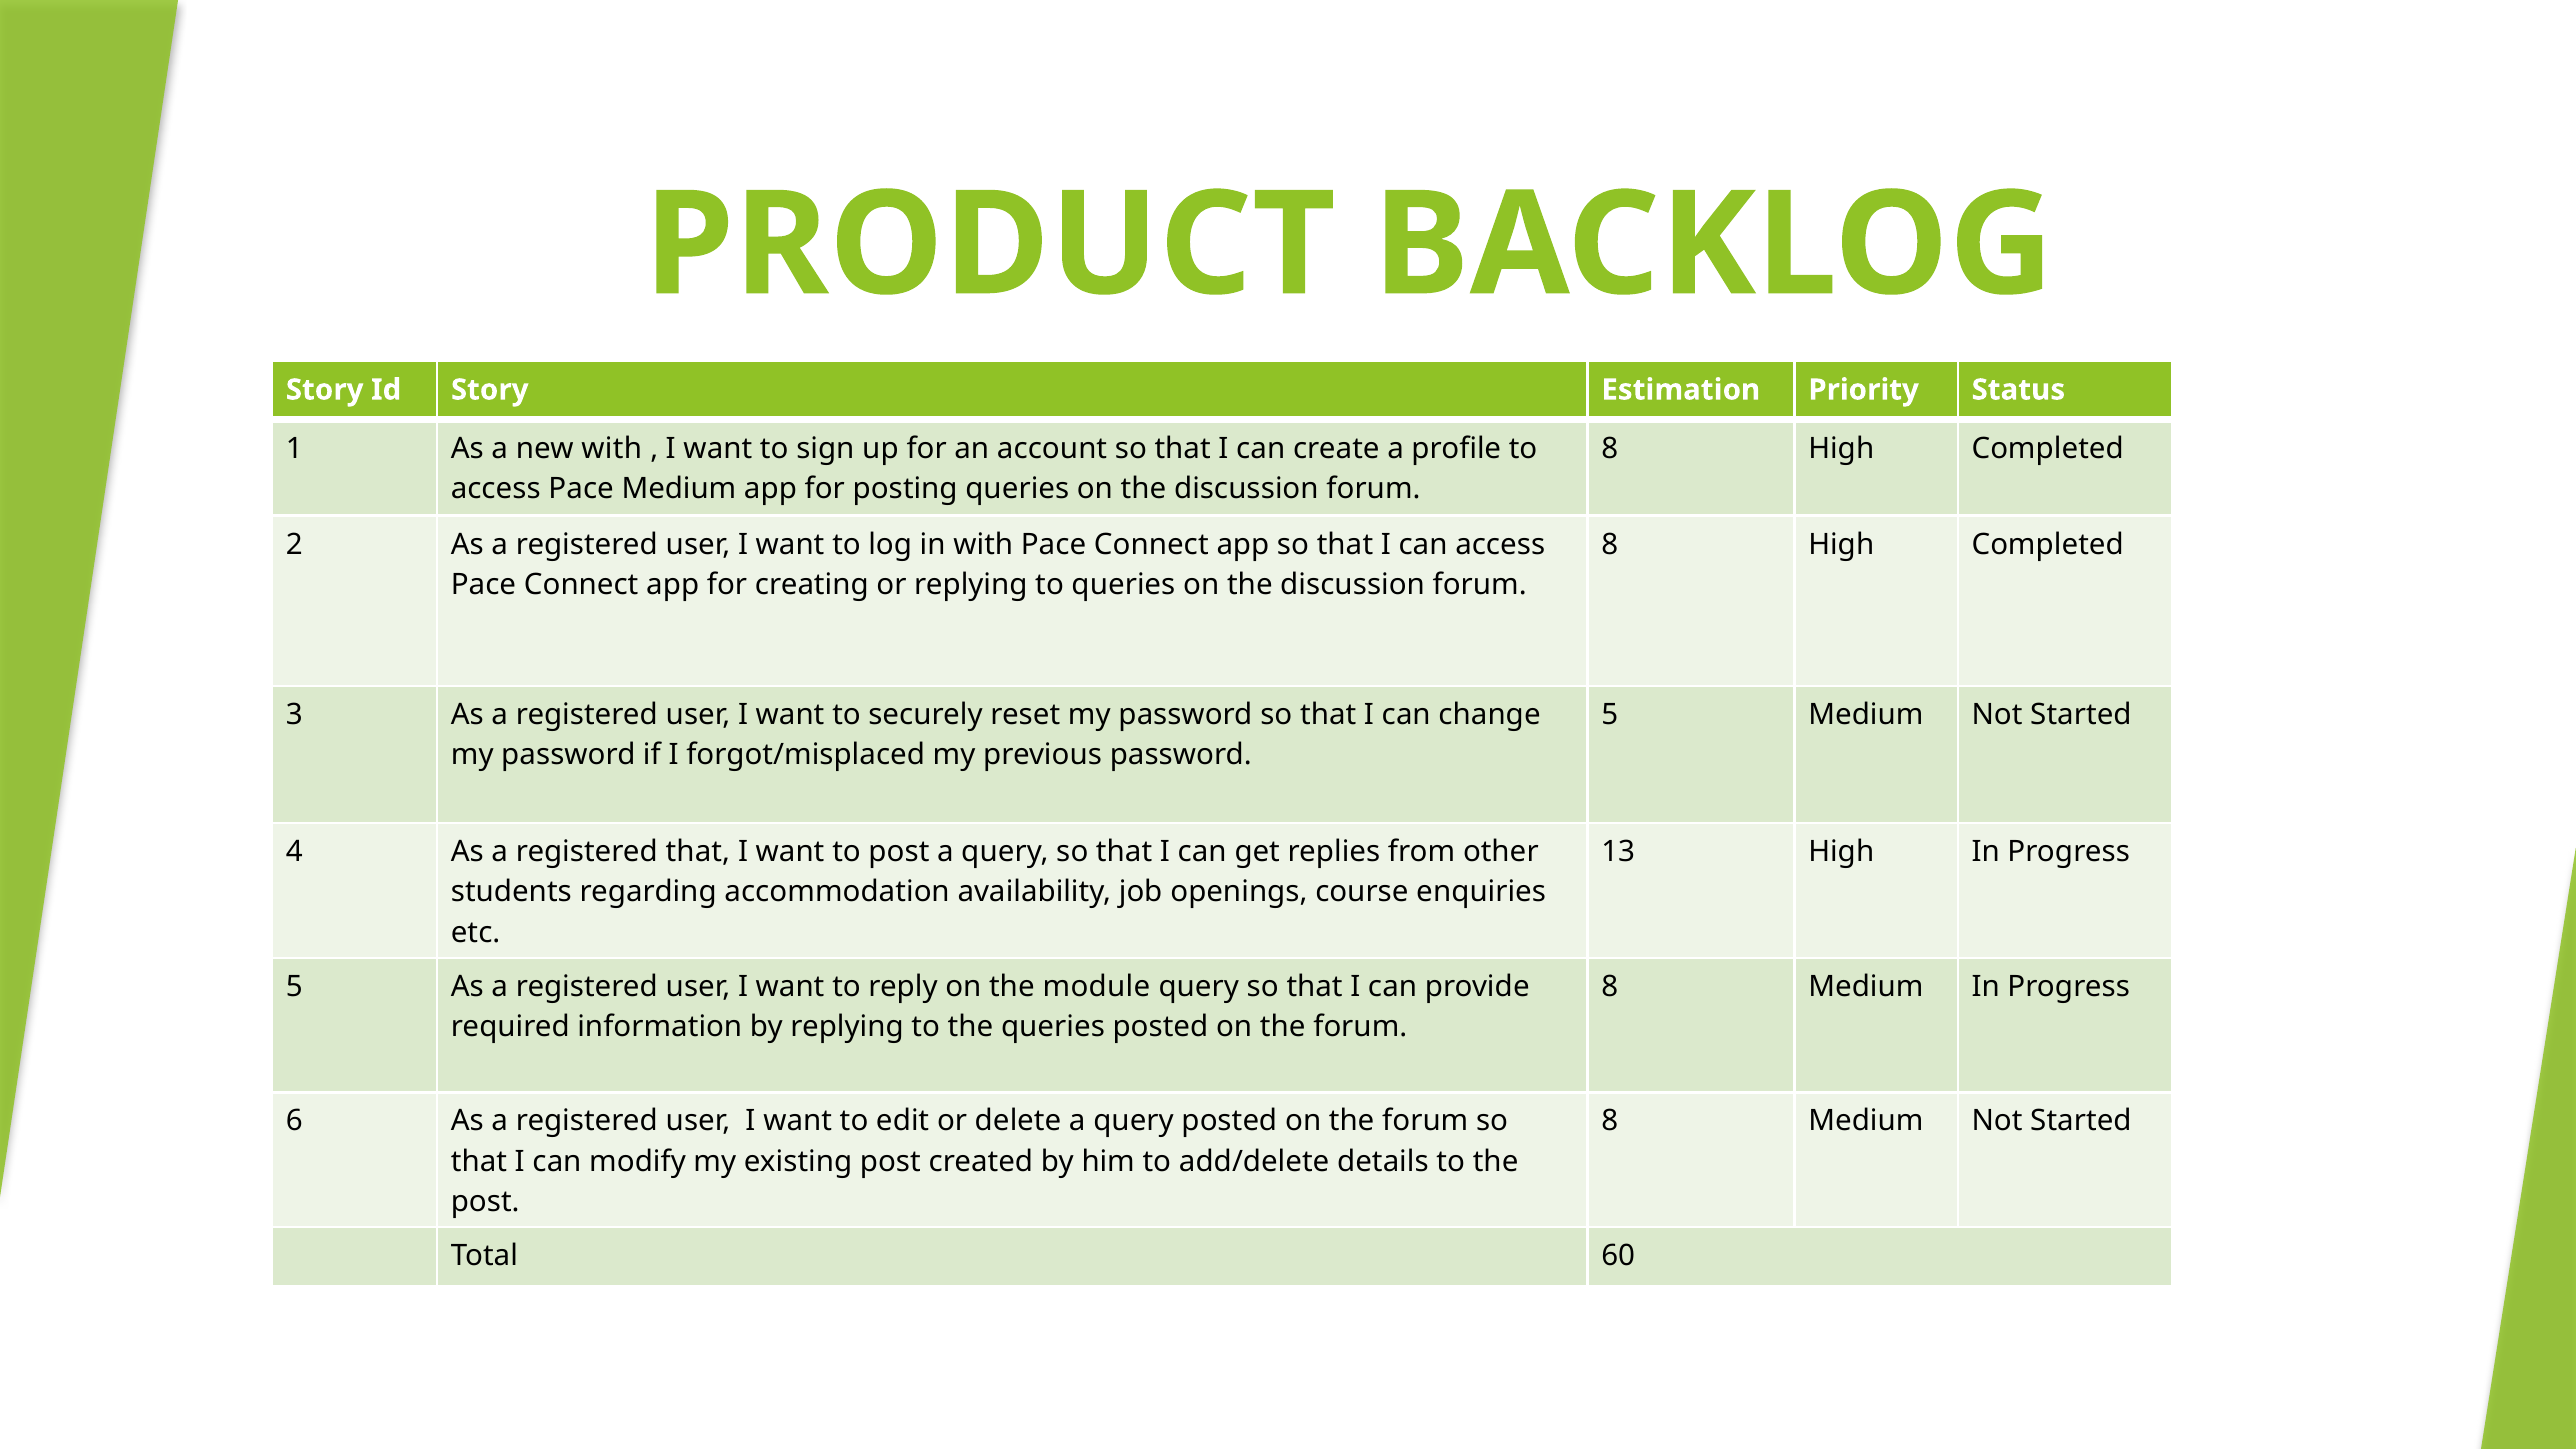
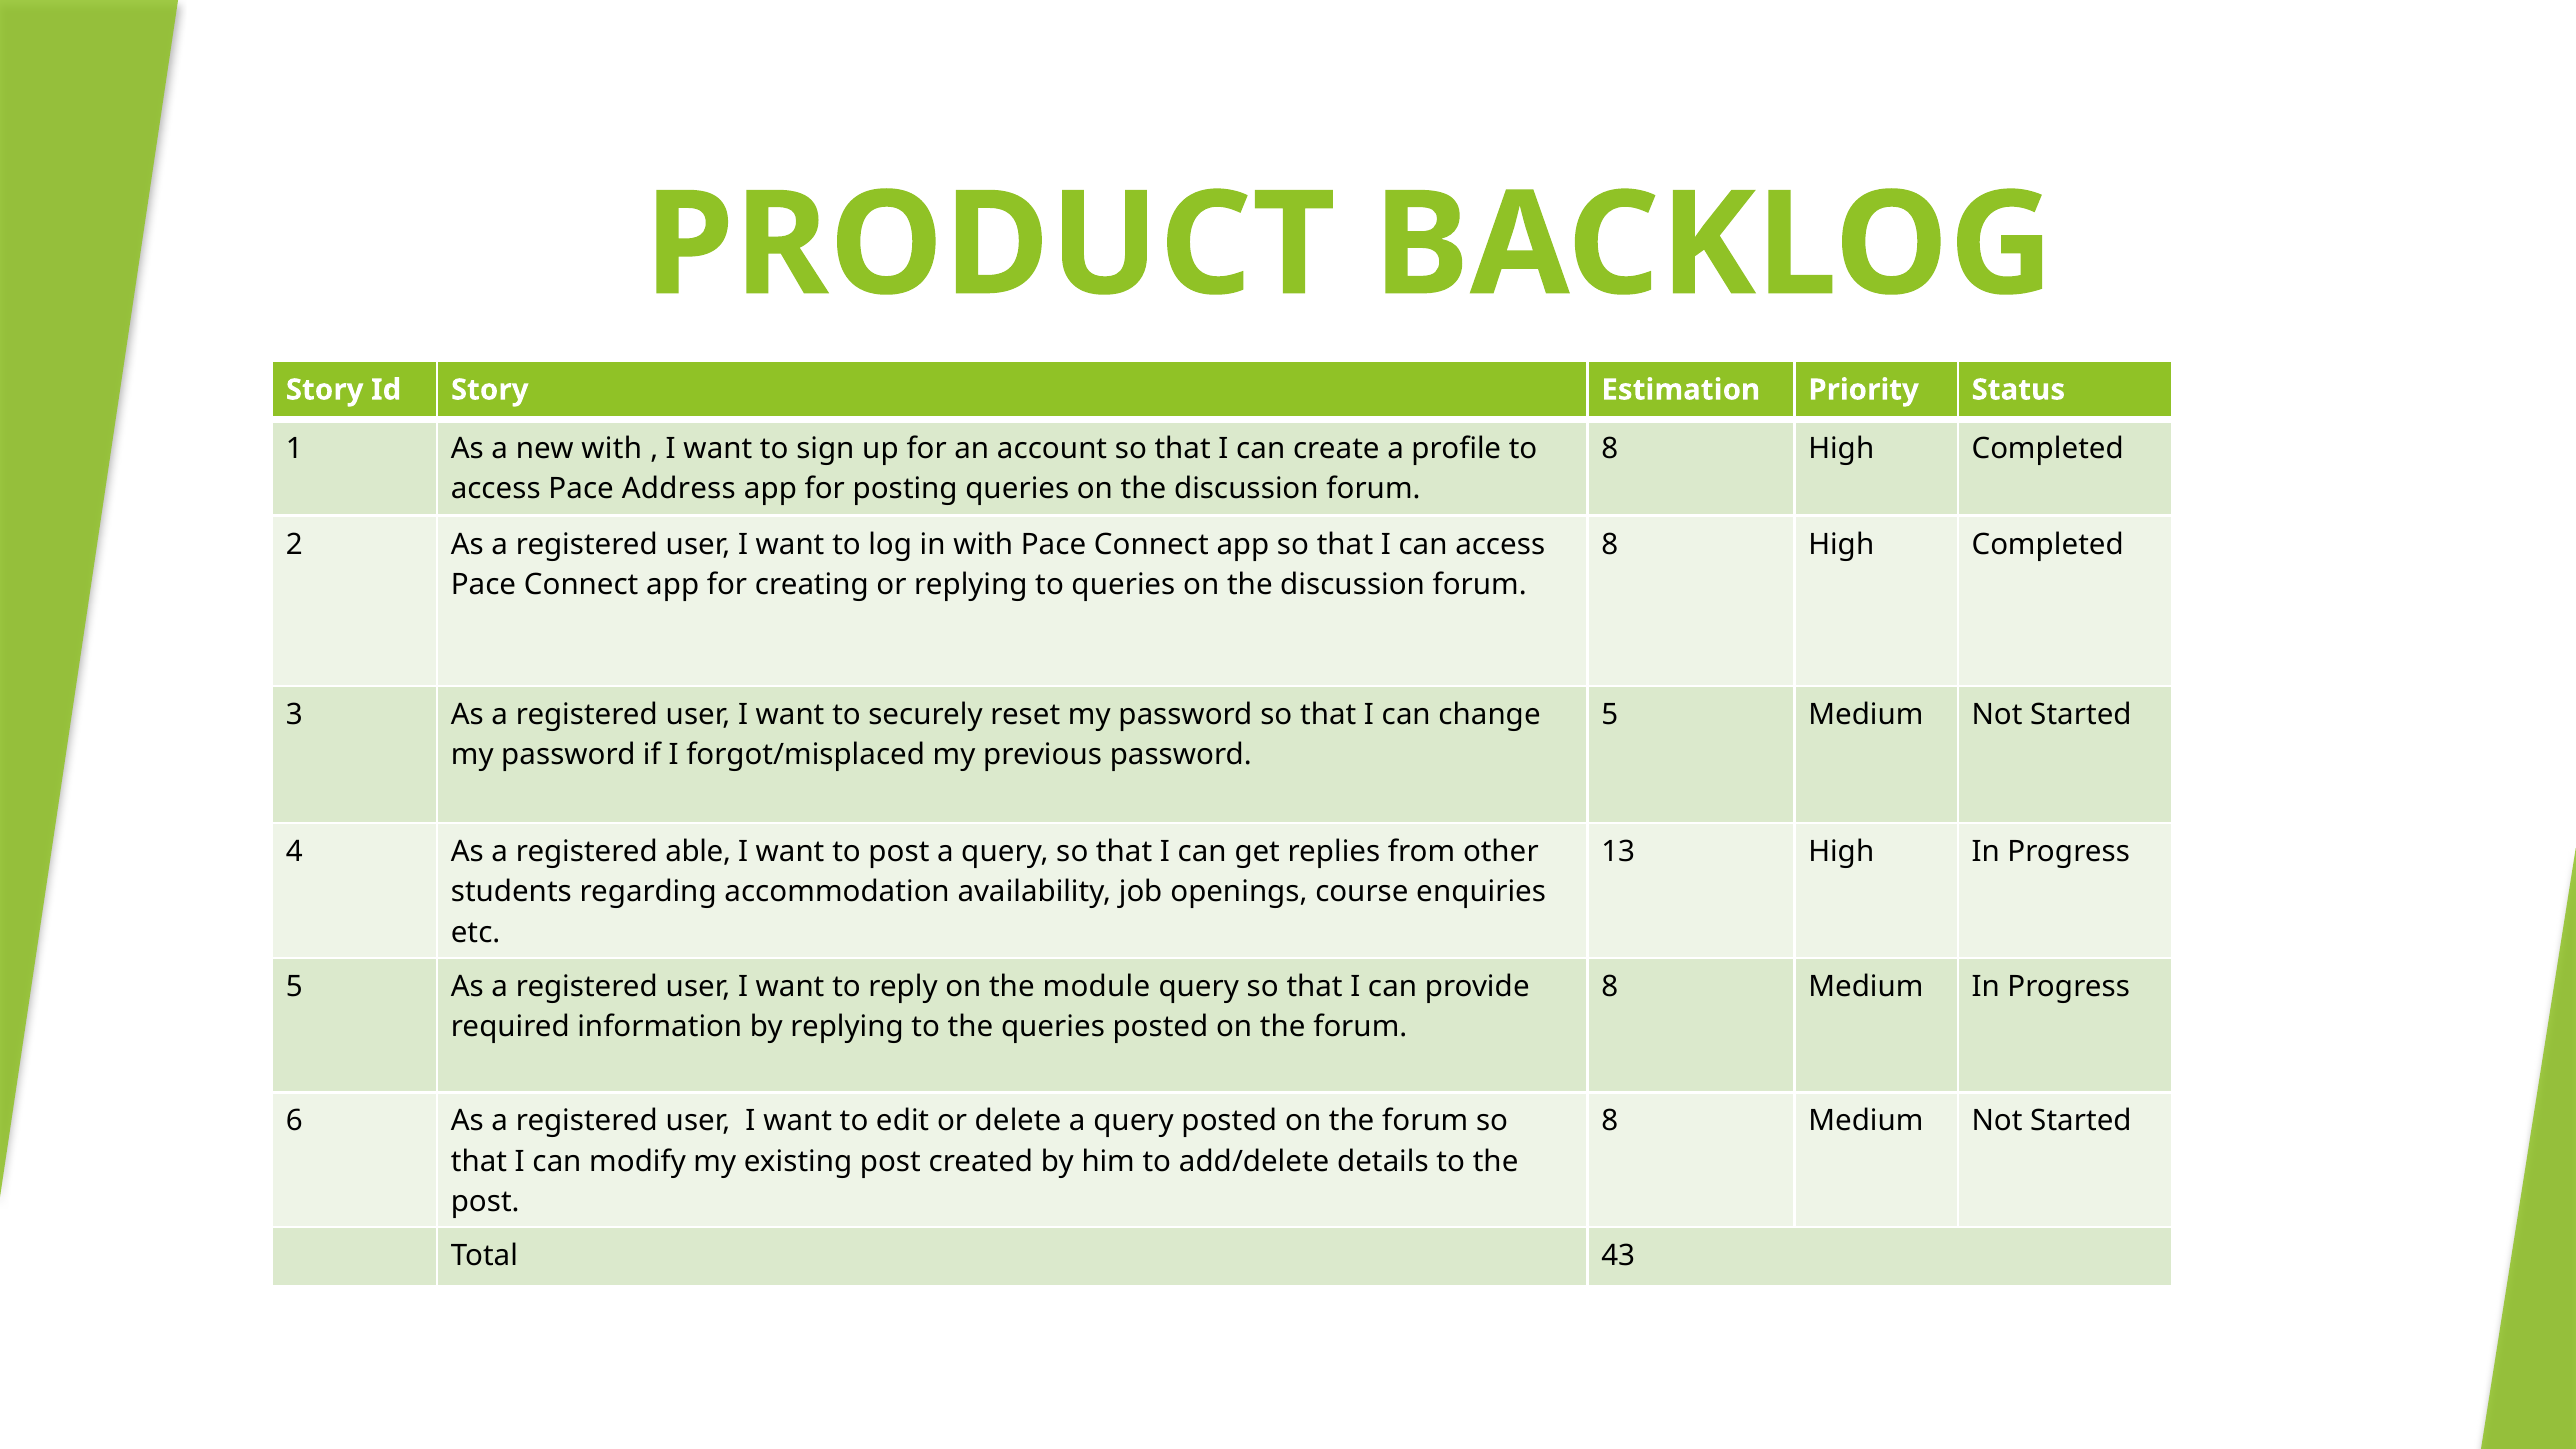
Pace Medium: Medium -> Address (679, 489)
registered that: that -> able (698, 852)
60: 60 -> 43 (1618, 1256)
